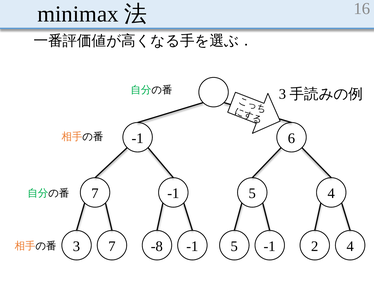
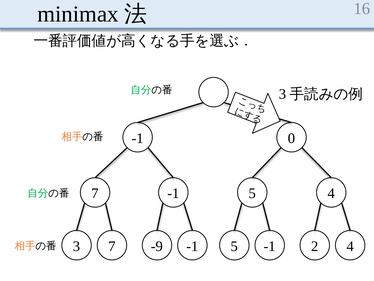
6: 6 -> 0 (292, 138)
-8: -8 -> -9 (157, 246)
